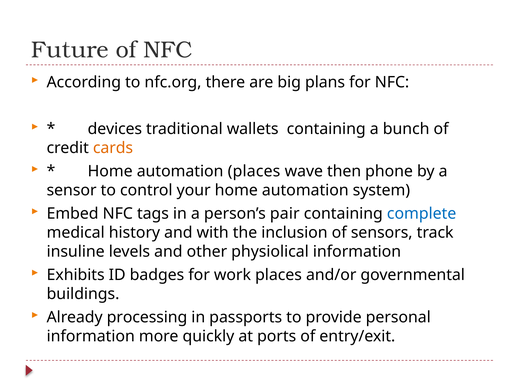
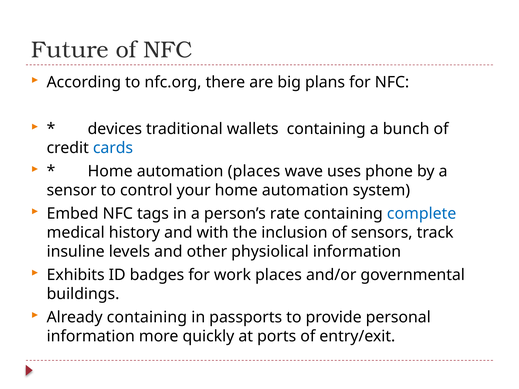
cards colour: orange -> blue (113, 148)
then: then -> uses (344, 171)
pair: pair -> rate (285, 214)
Already processing: processing -> containing (147, 318)
